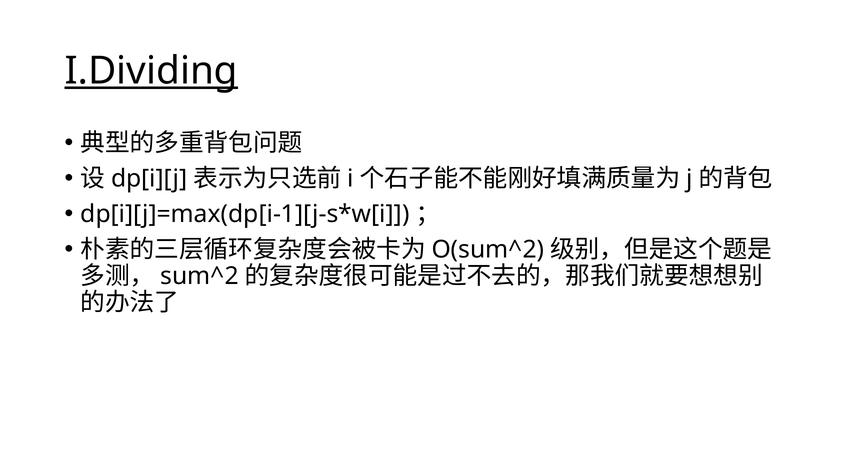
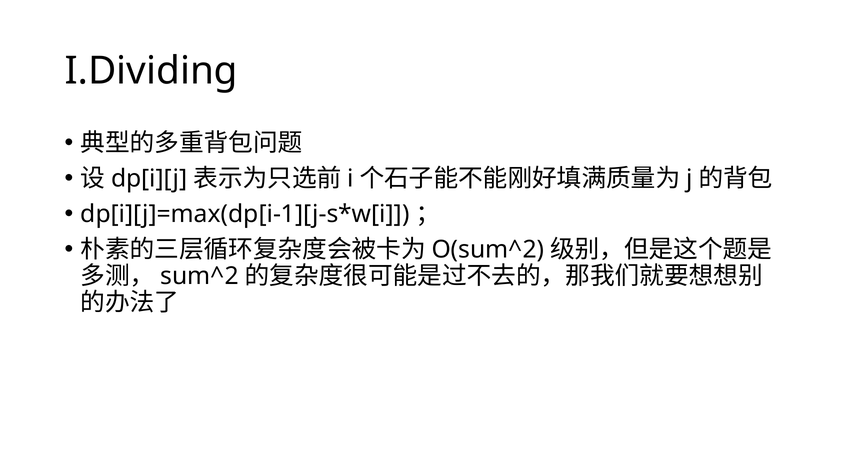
I.Dividing underline: present -> none (151, 71)
